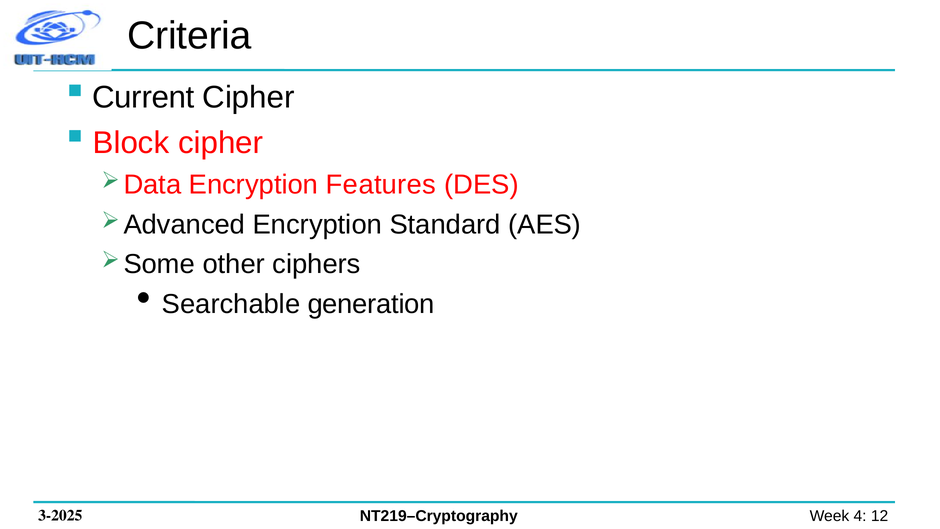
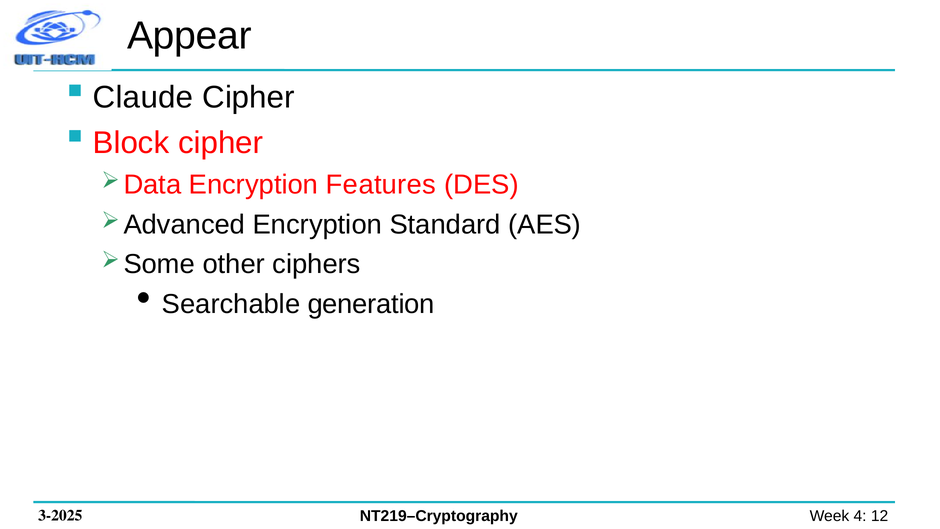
Criteria: Criteria -> Appear (189, 36)
Current: Current -> Claude (143, 97)
